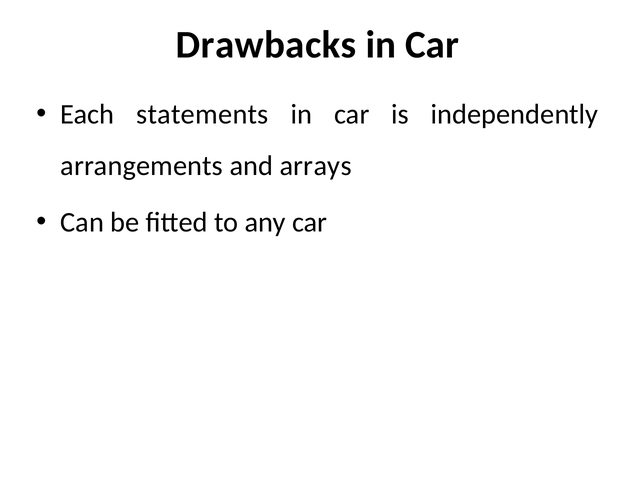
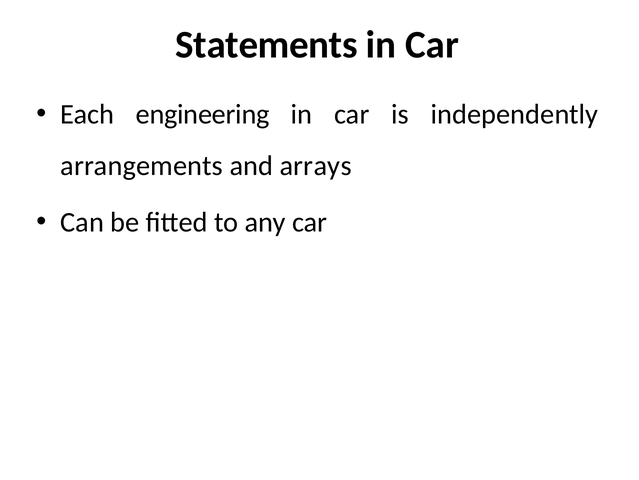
Drawbacks: Drawbacks -> Statements (267, 45)
statements: statements -> engineering (203, 114)
